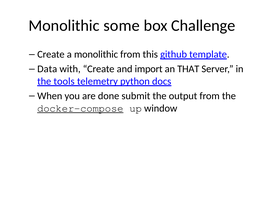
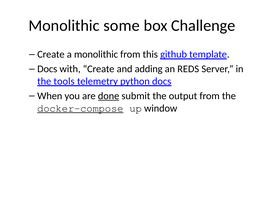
Data: Data -> Docs (47, 69)
import: import -> adding (149, 69)
THAT: THAT -> REDS (188, 69)
done underline: none -> present (109, 96)
